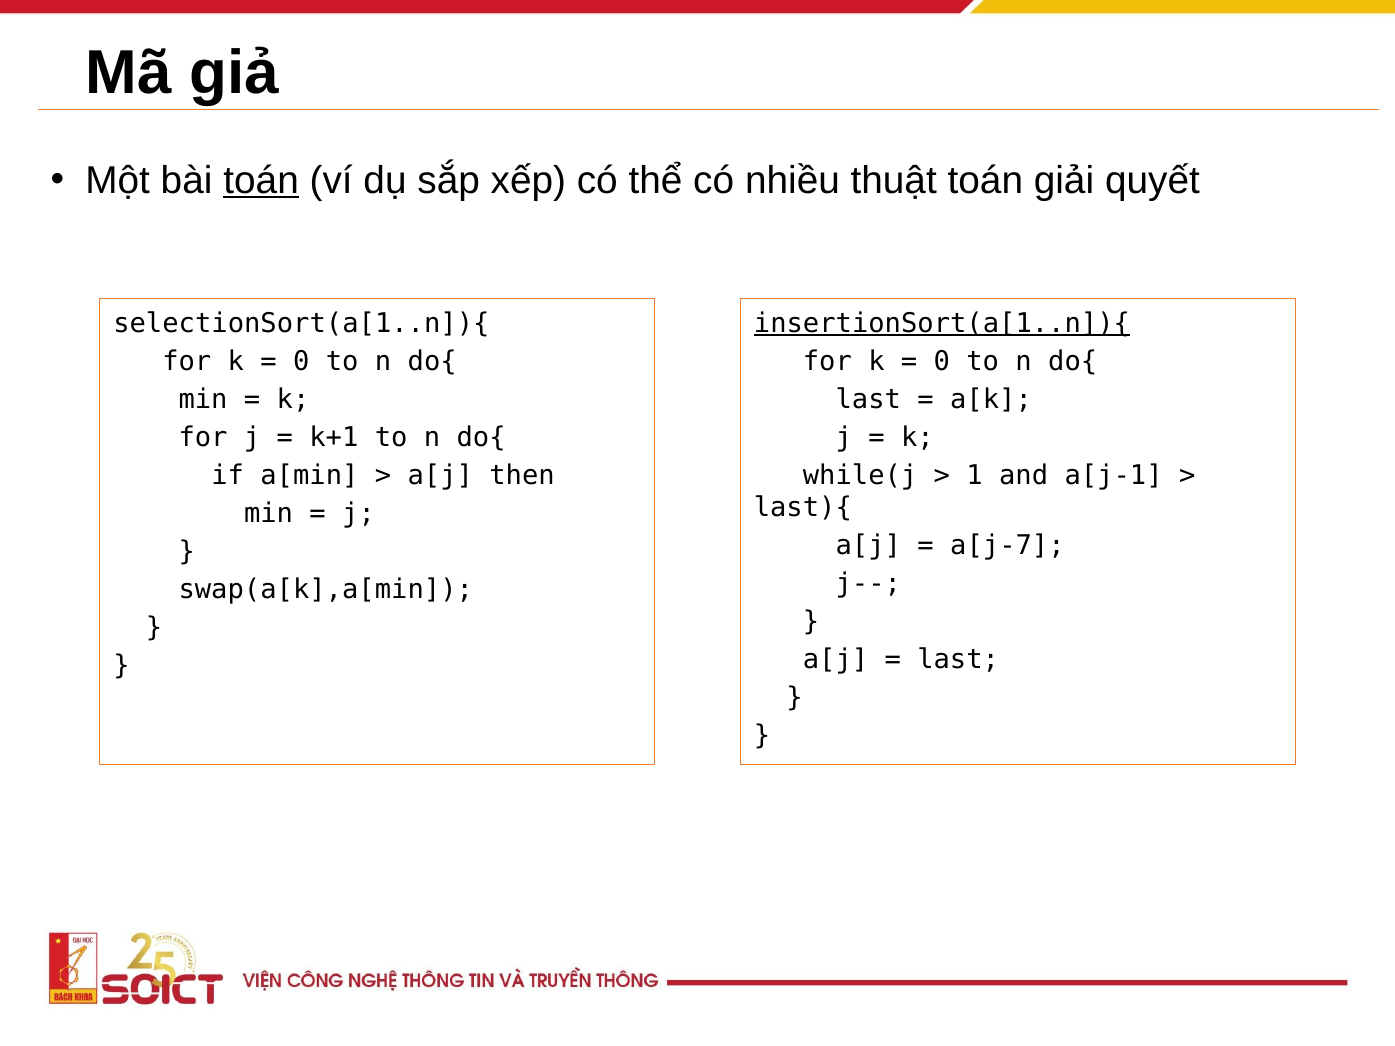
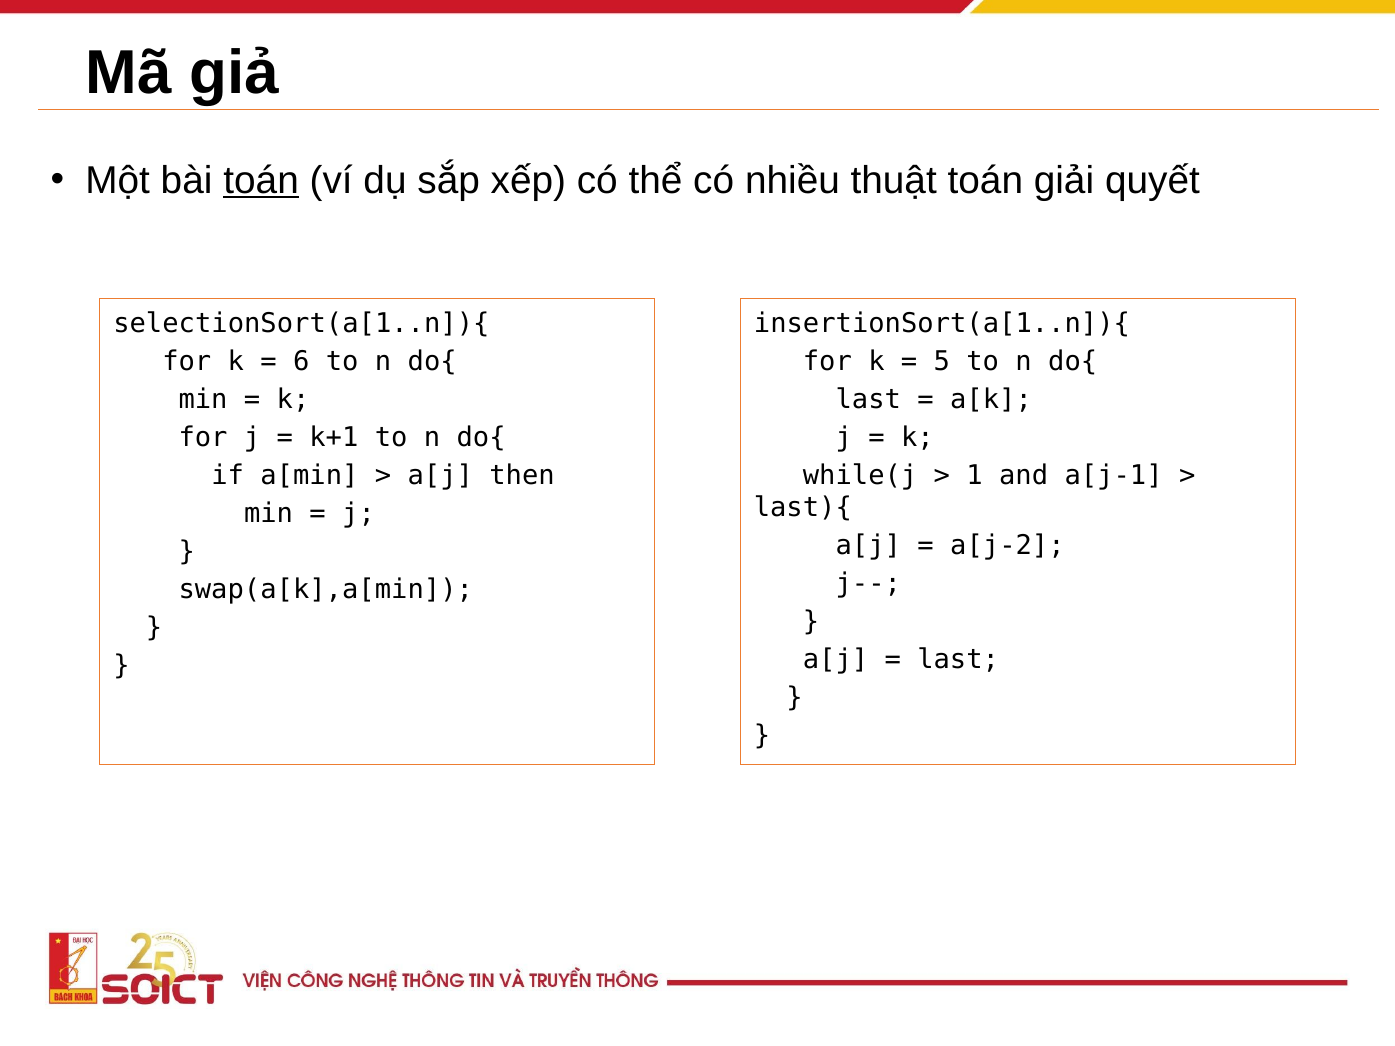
insertionSort(a[1..n]){ underline: present -> none (942, 323)
0: 0 -> 6 (301, 361)
0: 0 -> 5 (942, 361)
a[j-7: a[j-7 -> a[j-2 (1007, 546)
